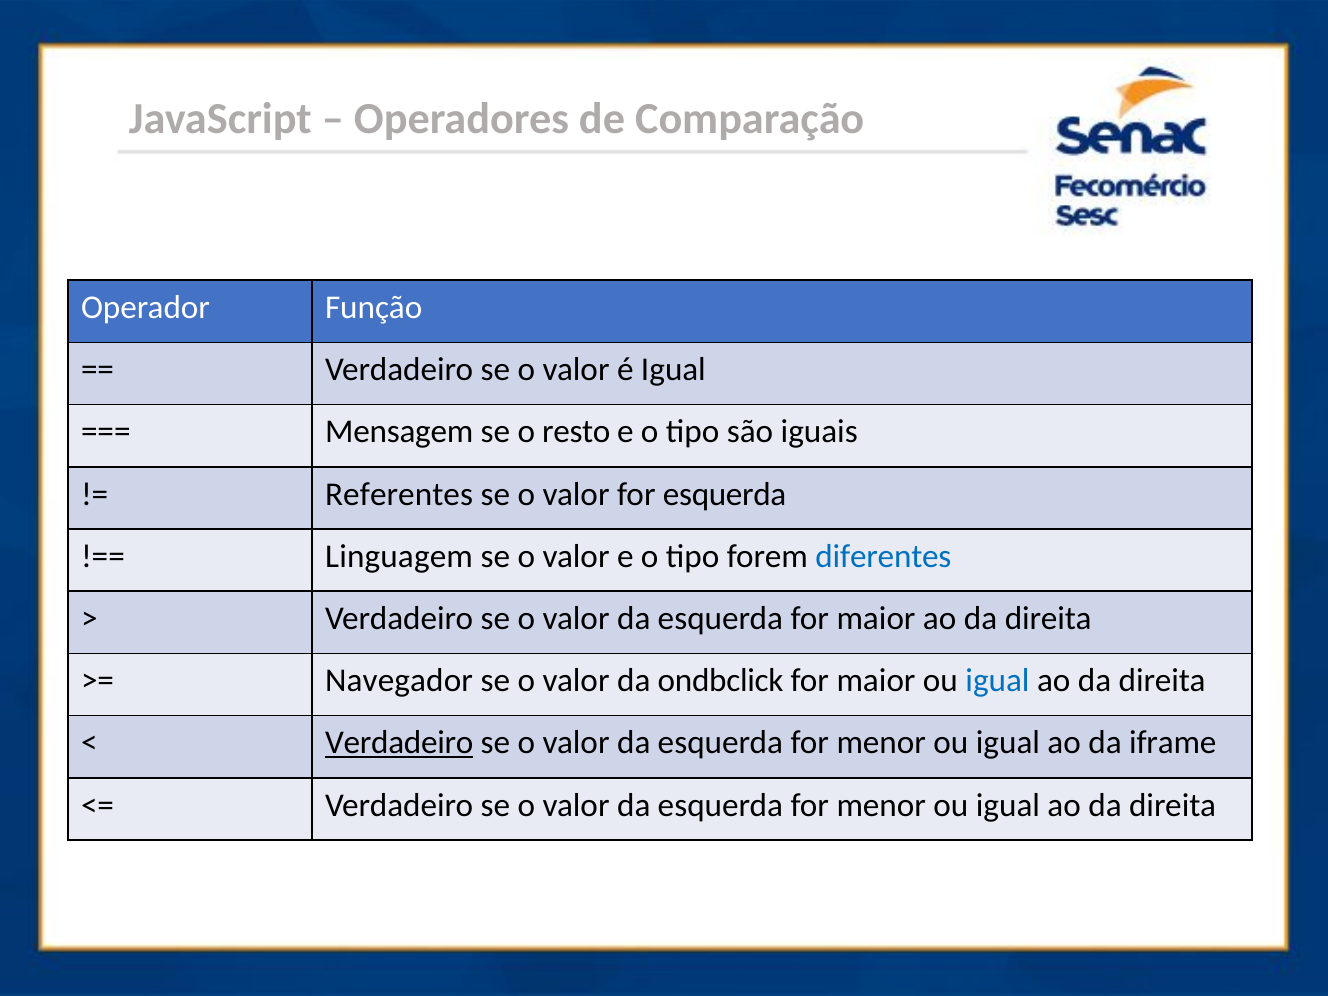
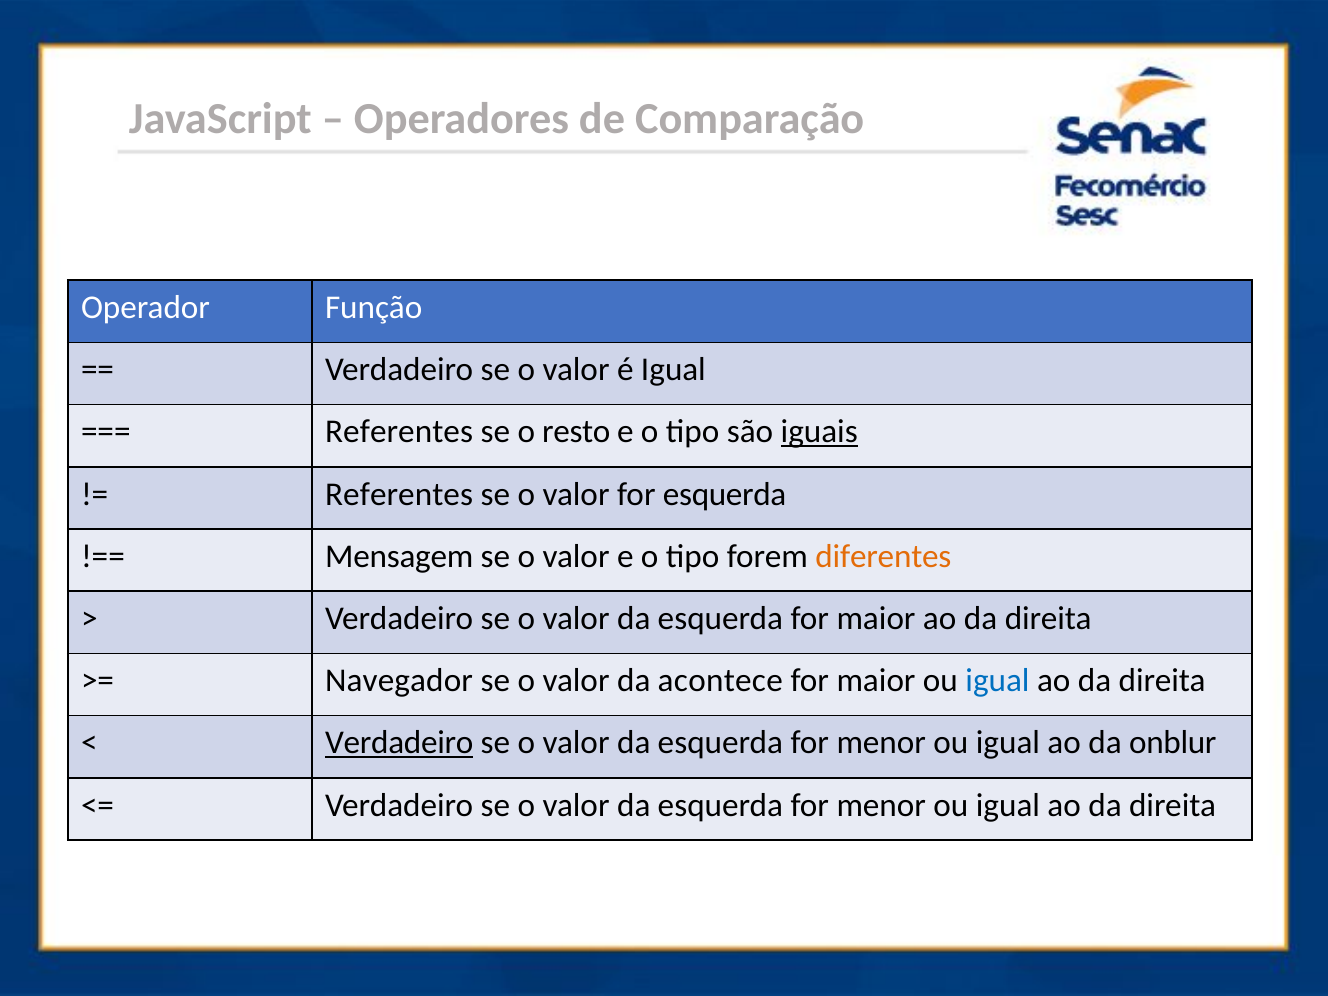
Mensagem: Mensagem -> Referentes (399, 432)
iguais underline: none -> present (819, 432)
Linguagem: Linguagem -> Mensagem (399, 556)
diferentes colour: blue -> orange (883, 556)
ondbclick: ondbclick -> acontece (720, 681)
iframe: iframe -> onblur (1173, 743)
